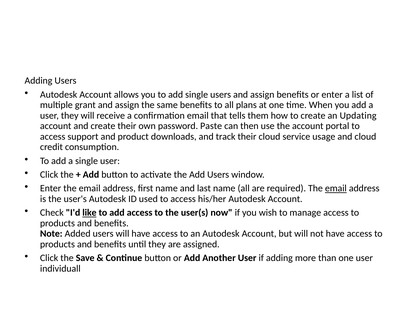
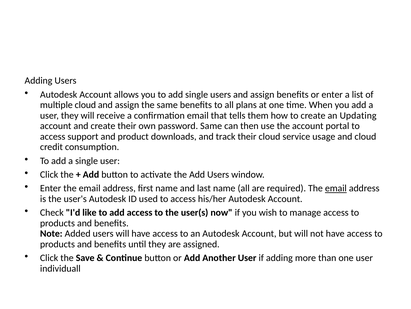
multiple grant: grant -> cloud (85, 105)
password Paste: Paste -> Same (211, 126)
like underline: present -> none (89, 212)
